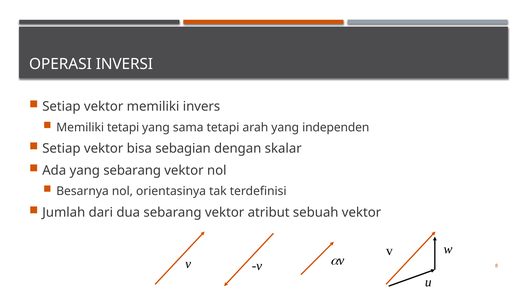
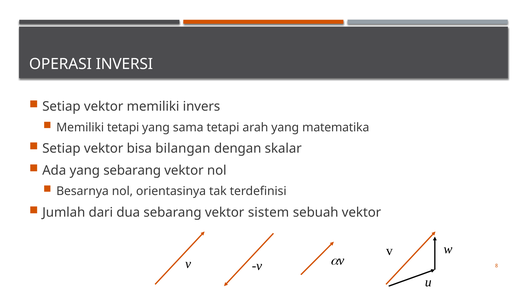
independen: independen -> matematika (336, 127)
sebagian: sebagian -> bilangan (183, 148)
atribut: atribut -> sistem (269, 212)
